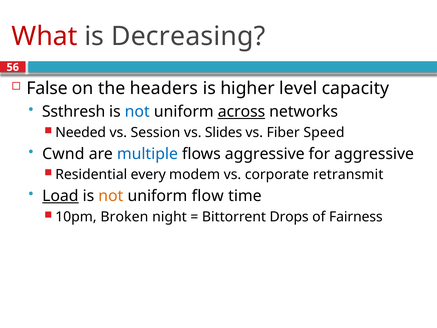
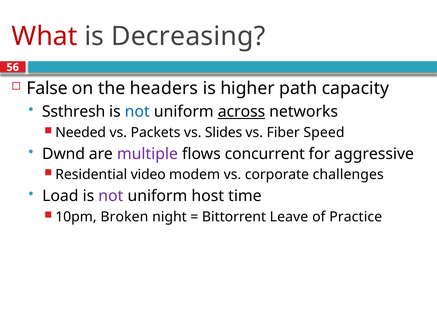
level: level -> path (298, 88)
Session: Session -> Packets (156, 132)
Cwnd: Cwnd -> Dwnd (64, 154)
multiple colour: blue -> purple (147, 154)
flows aggressive: aggressive -> concurrent (265, 154)
every: every -> video (148, 175)
retransmit: retransmit -> challenges (348, 175)
Load underline: present -> none (60, 196)
not colour: orange -> purple (111, 196)
flow: flow -> host (208, 196)
Drops: Drops -> Leave (289, 217)
Fairness: Fairness -> Practice (356, 217)
